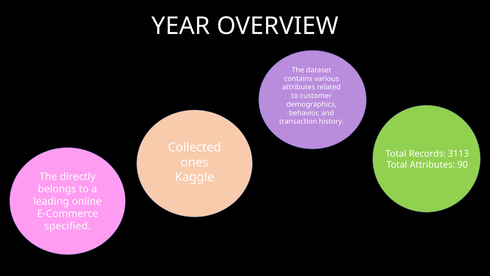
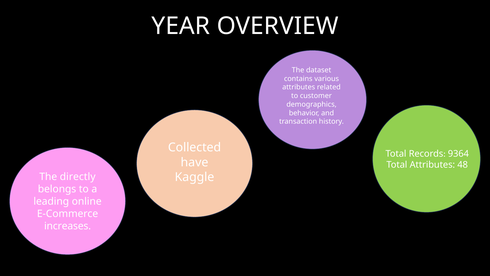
3113: 3113 -> 9364 (458, 154)
ones: ones -> have (194, 162)
90: 90 -> 48 (463, 165)
specified: specified -> increases (68, 226)
